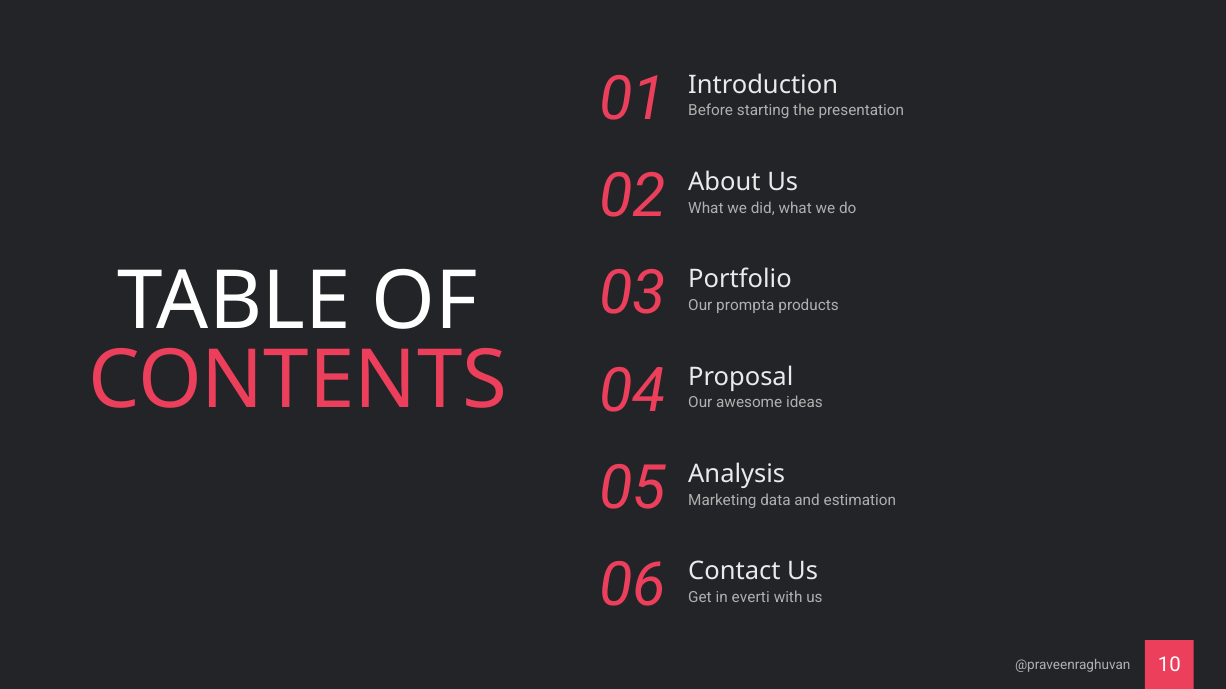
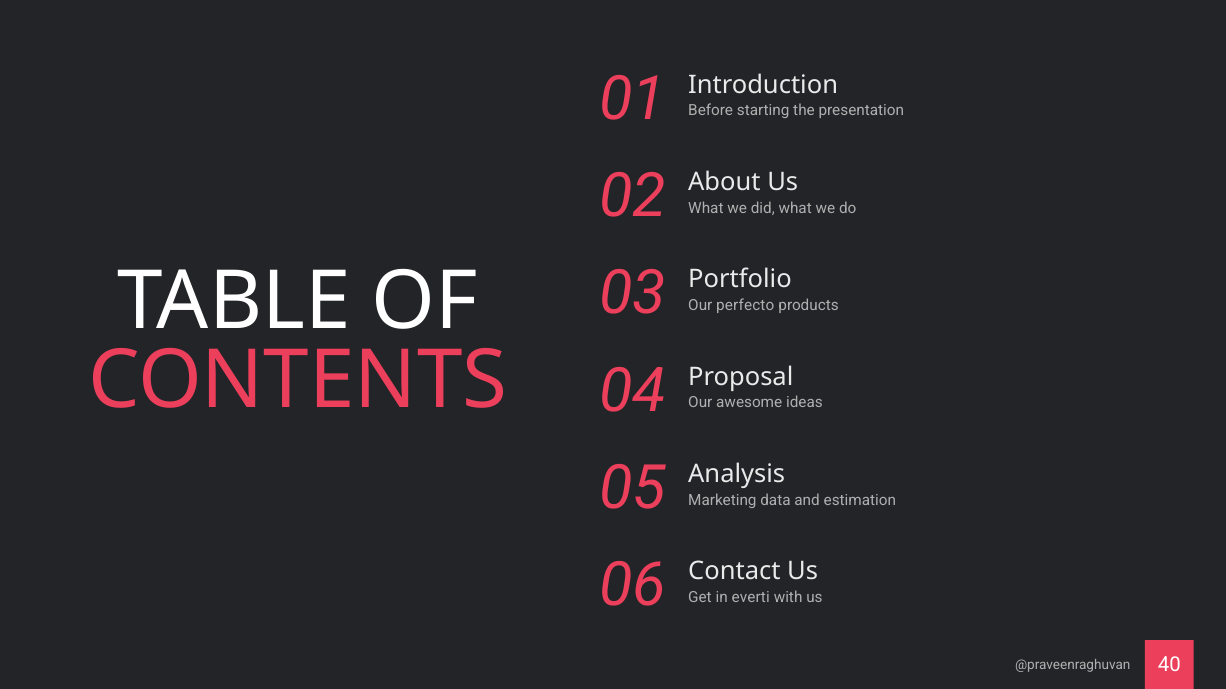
prompta: prompta -> perfecto (745, 306)
10: 10 -> 40 (1169, 666)
